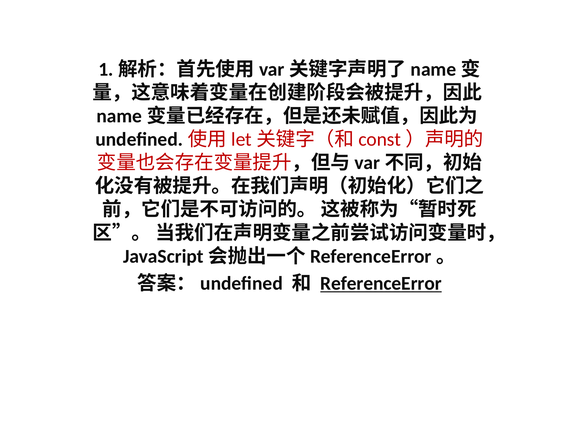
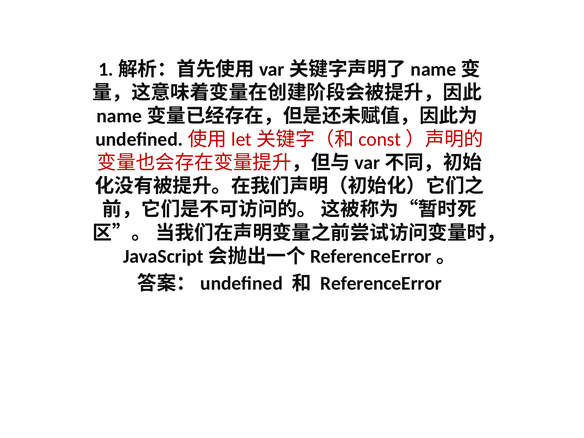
ReferenceError underline: present -> none (381, 284)
